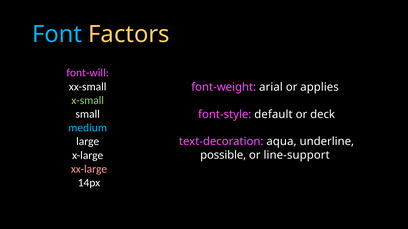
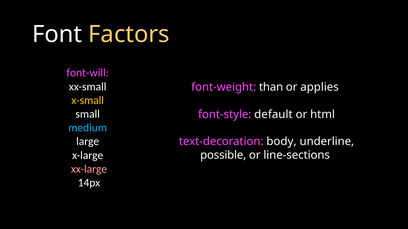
Font colour: light blue -> white (57, 34)
arial: arial -> than (271, 87)
x-small colour: light green -> yellow (88, 101)
deck: deck -> html (323, 115)
aqua: aqua -> body (282, 142)
line-support: line-support -> line-sections (297, 155)
